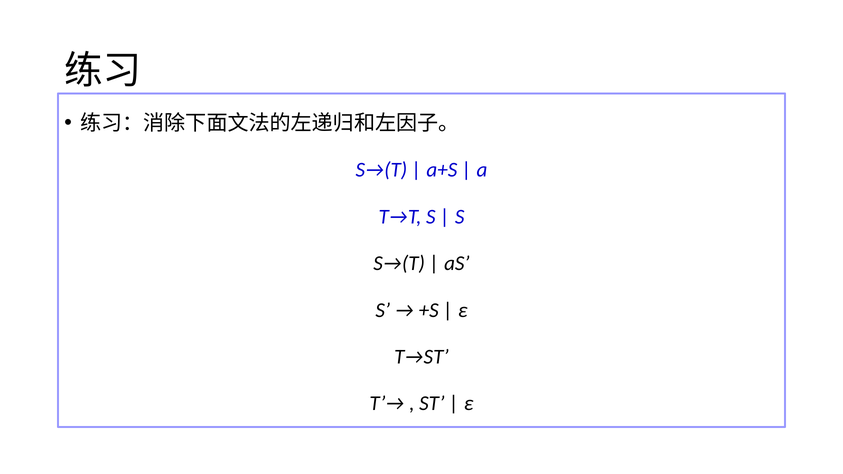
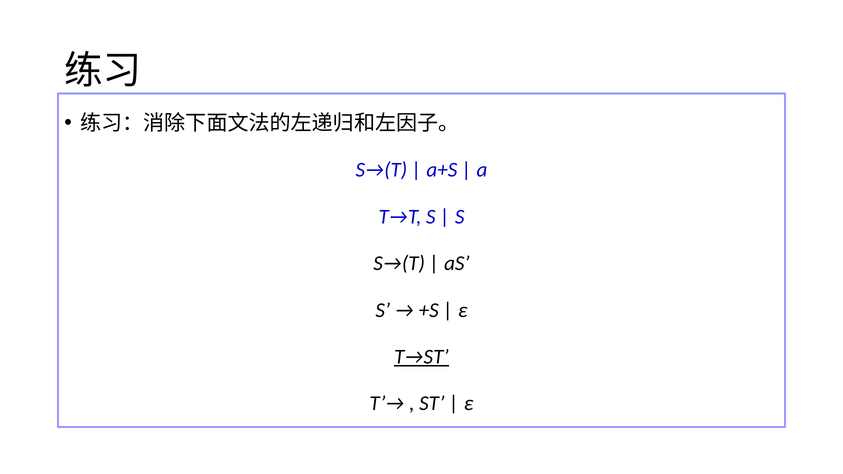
T→ST underline: none -> present (421, 357)
